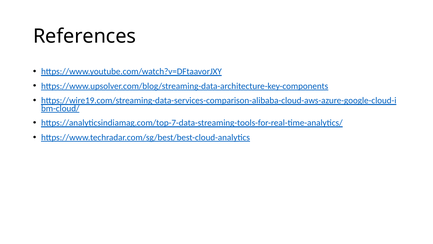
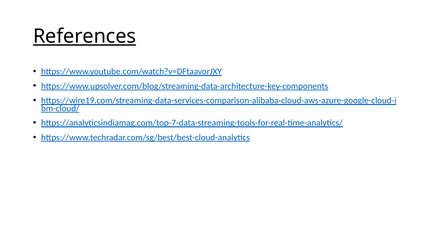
References underline: none -> present (85, 36)
